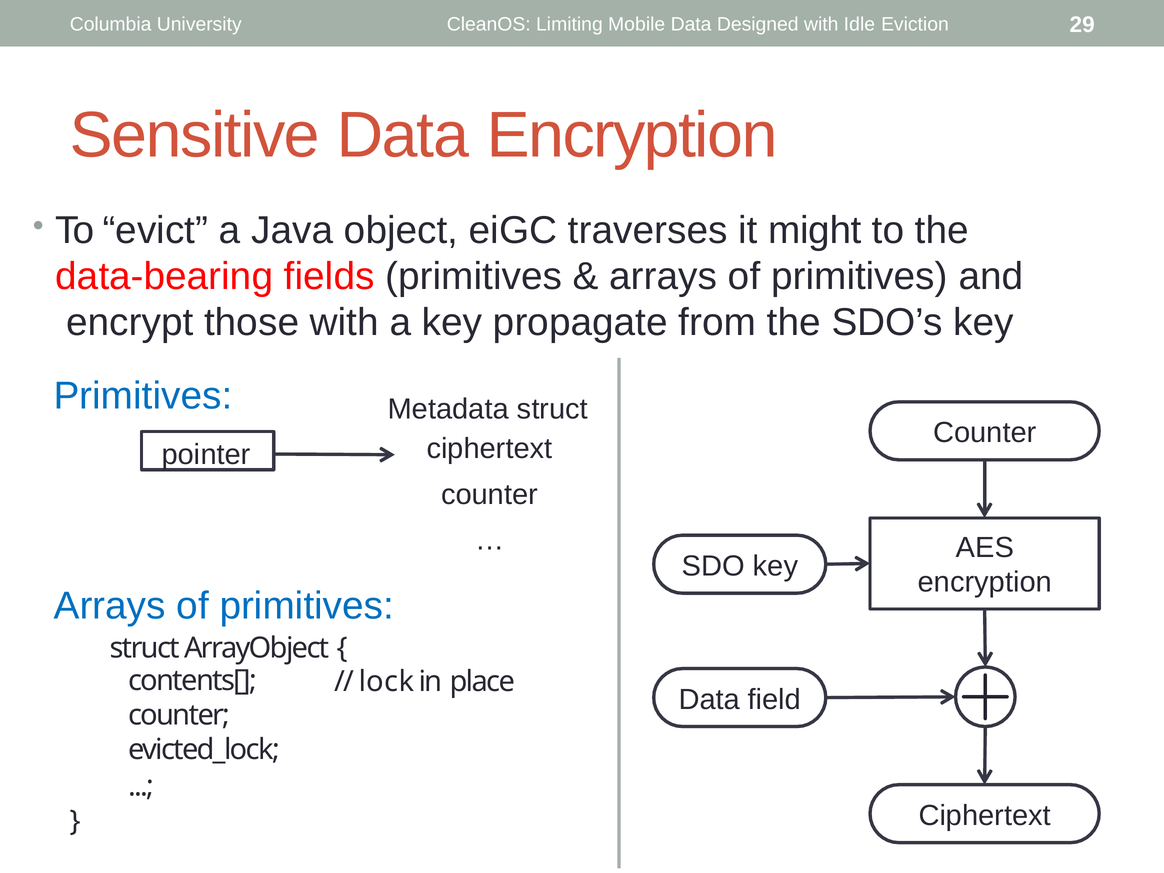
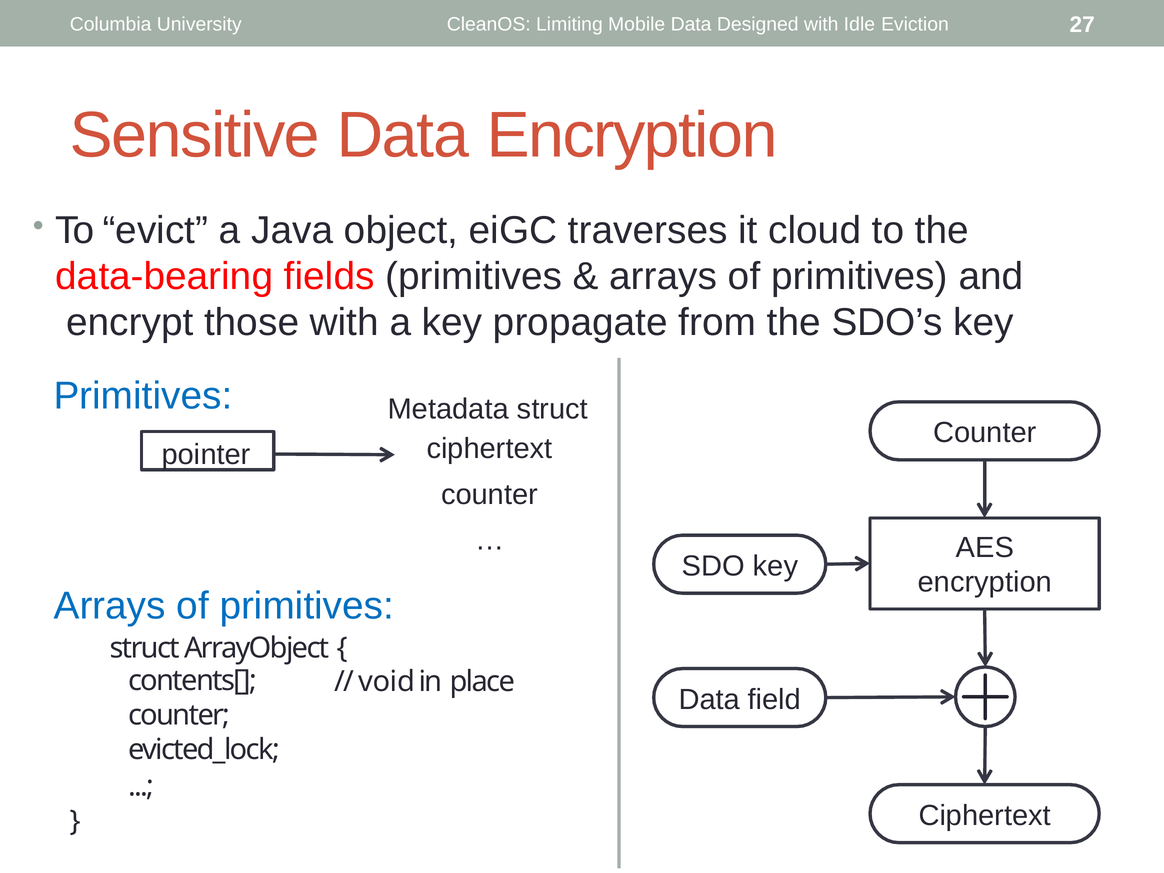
29: 29 -> 27 (1082, 25)
might: might -> cloud (815, 230)
lock: lock -> void (387, 682)
